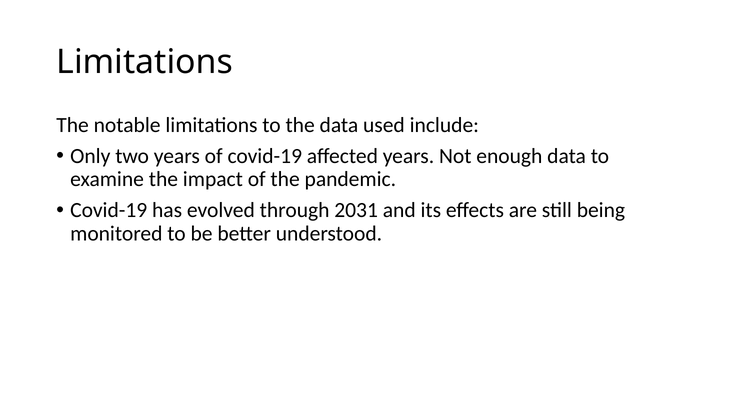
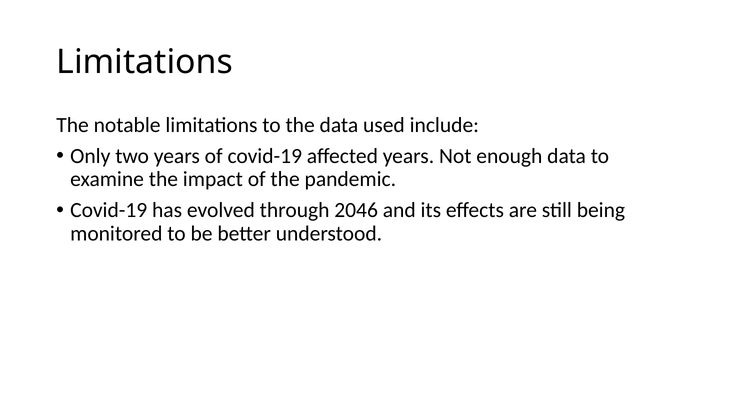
2031: 2031 -> 2046 (356, 210)
